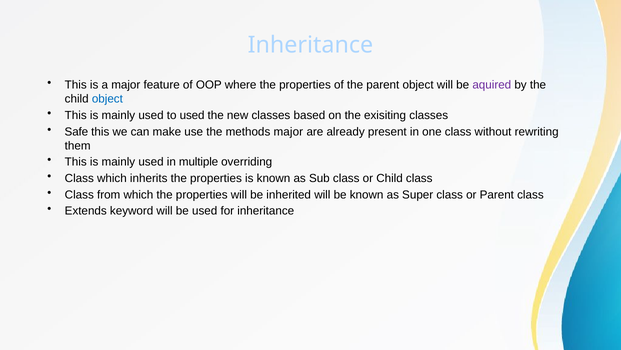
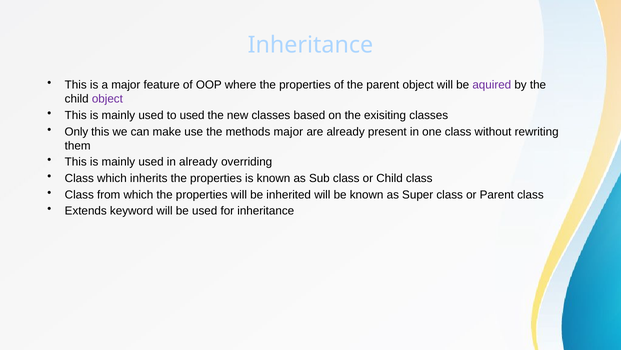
object colour: blue -> purple (107, 99)
Safe: Safe -> Only (76, 131)
in multiple: multiple -> already (198, 162)
